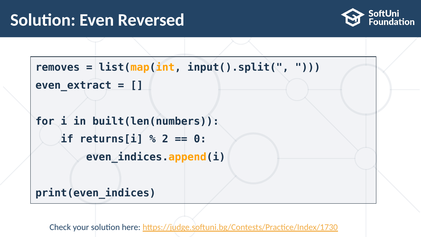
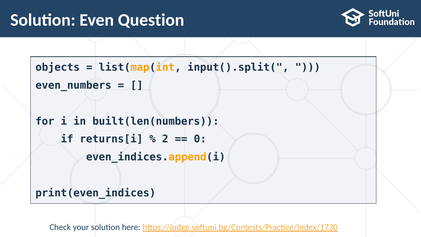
Reversed: Reversed -> Question (151, 20)
removes: removes -> objects (58, 67)
even_extract: even_extract -> even_numbers (73, 85)
